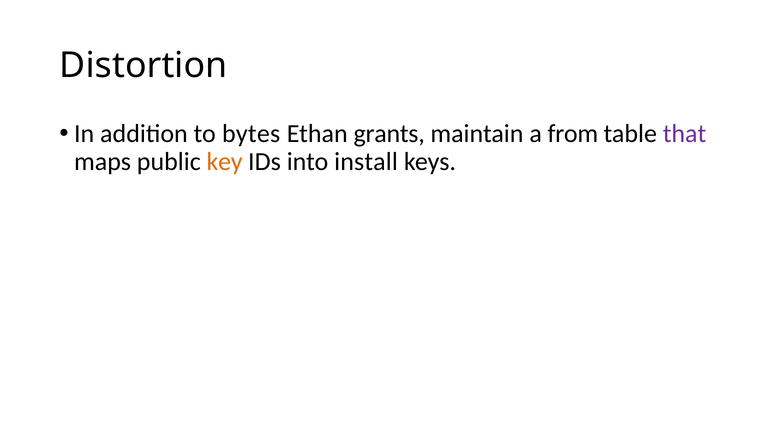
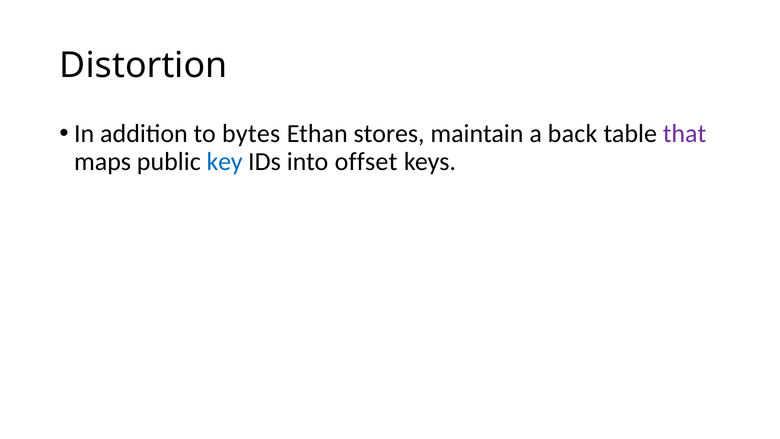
grants: grants -> stores (389, 134)
from: from -> back (573, 134)
key colour: orange -> blue (225, 162)
install: install -> offset (366, 162)
